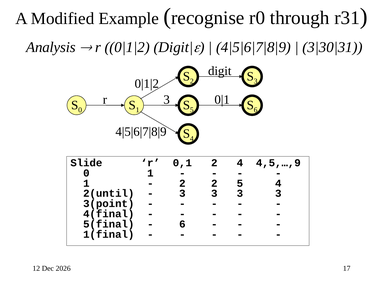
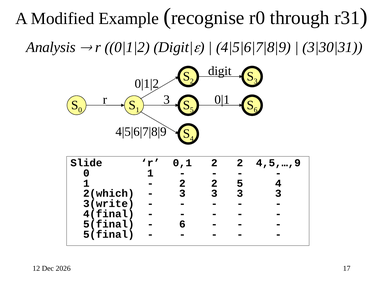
0,1 2 4: 4 -> 2 (240, 163)
2(until: 2(until -> 2(which (109, 194)
3(point: 3(point -> 3(write (109, 204)
1(final: 1(final -> 5(final (109, 235)
